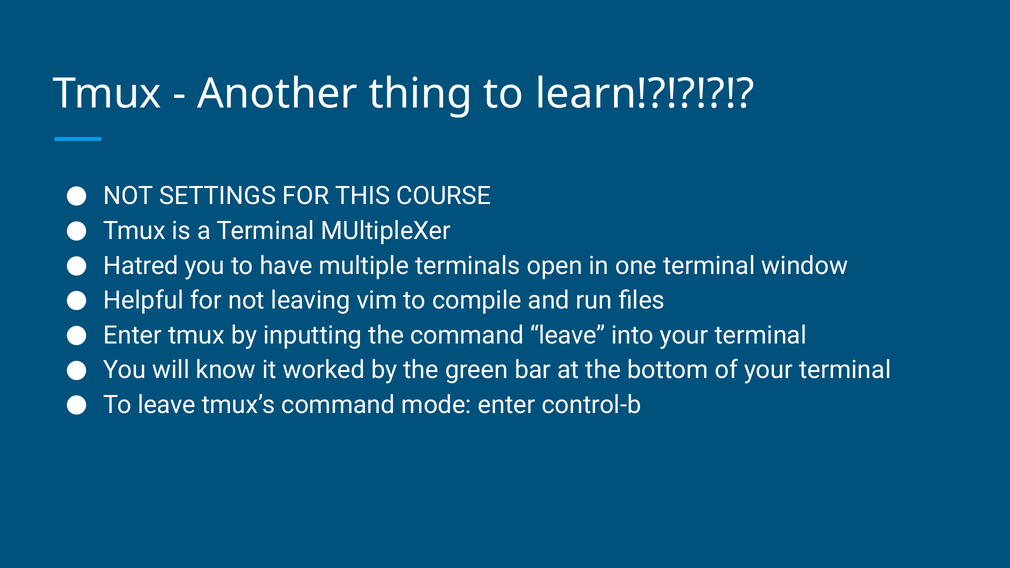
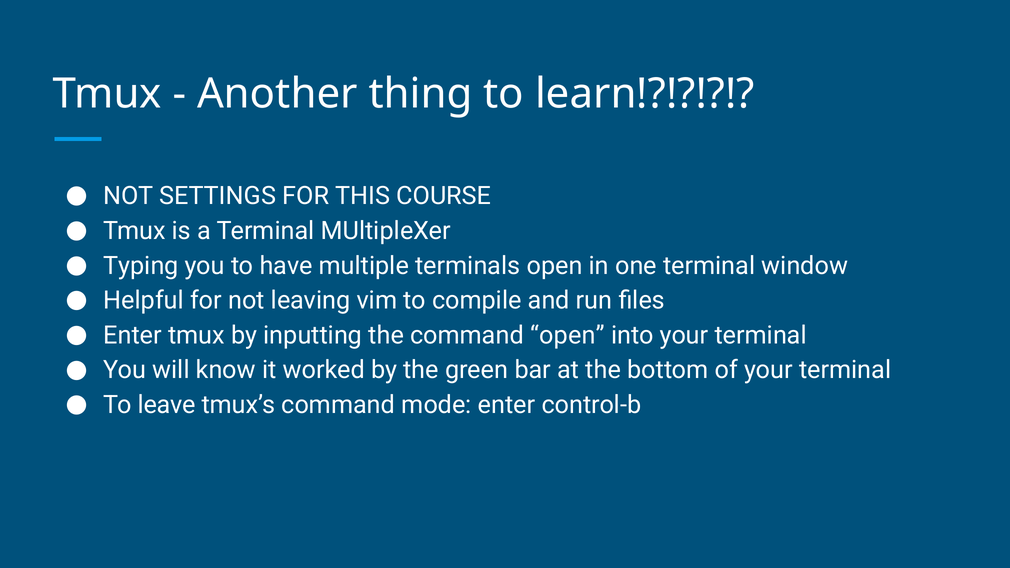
Hatred: Hatred -> Typing (141, 266)
command leave: leave -> open (567, 335)
